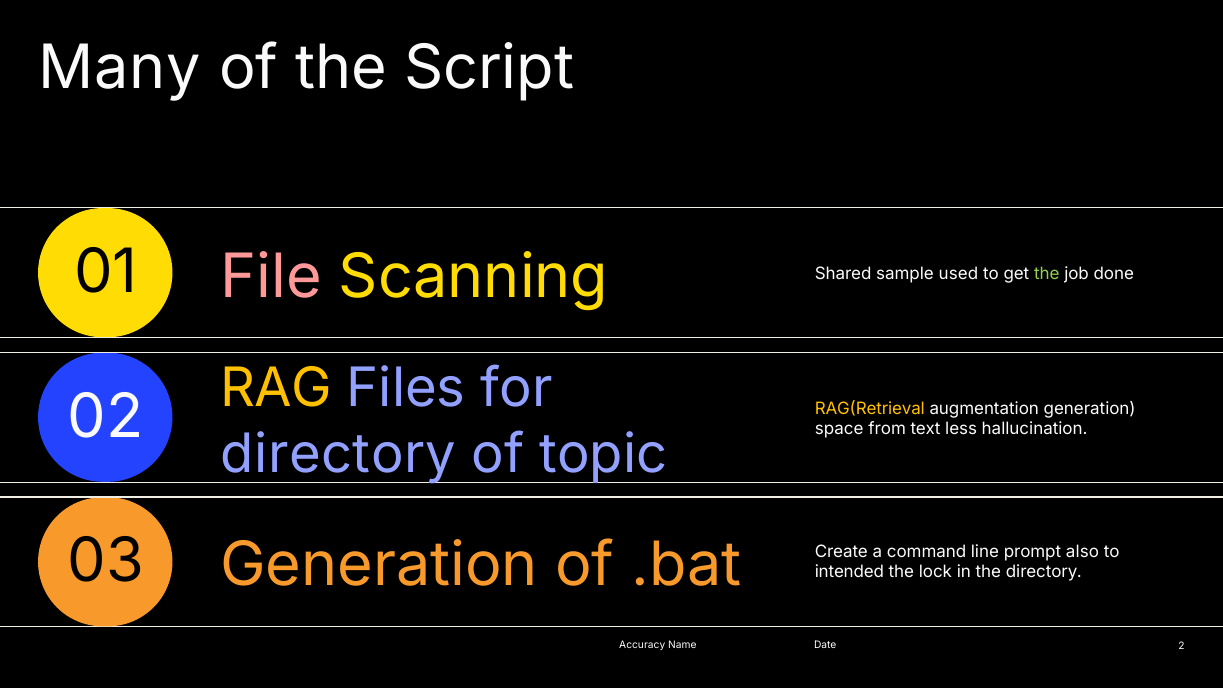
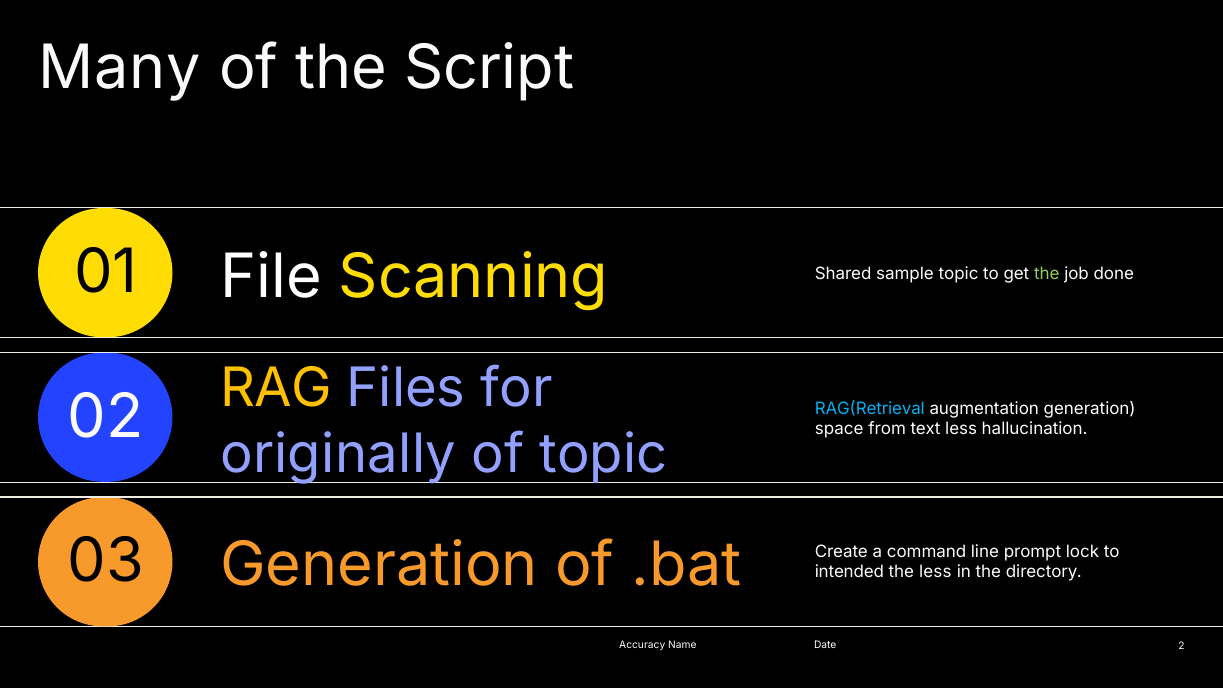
File colour: pink -> white (271, 277)
sample used: used -> topic (959, 274)
RAG(Retrieval colour: yellow -> light blue (870, 408)
directory: directory -> originally (338, 454)
also: also -> lock (1083, 552)
the lock: lock -> less (935, 572)
